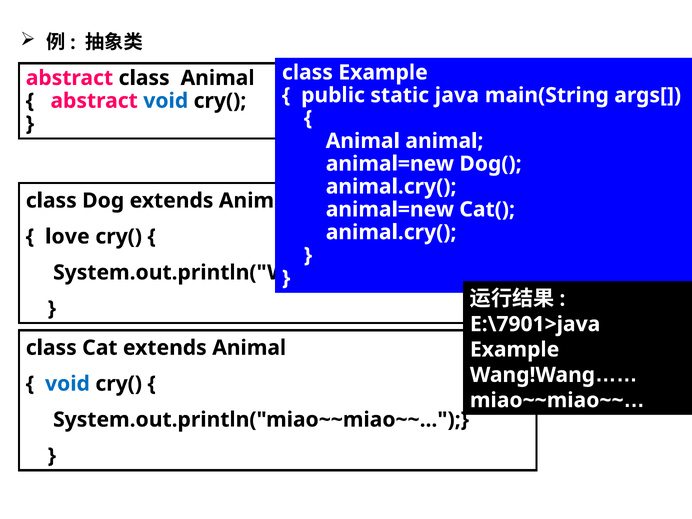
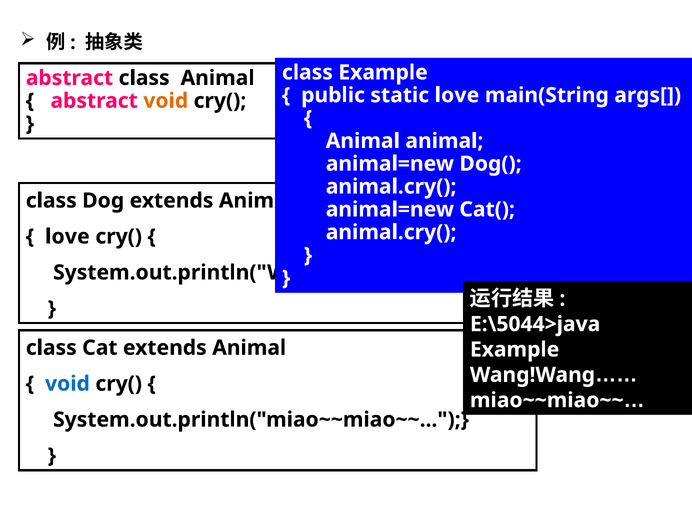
static java: java -> love (457, 95)
void colour: blue -> orange (166, 101)
E:\7901>java: E:\7901>java -> E:\5044>java (535, 324)
